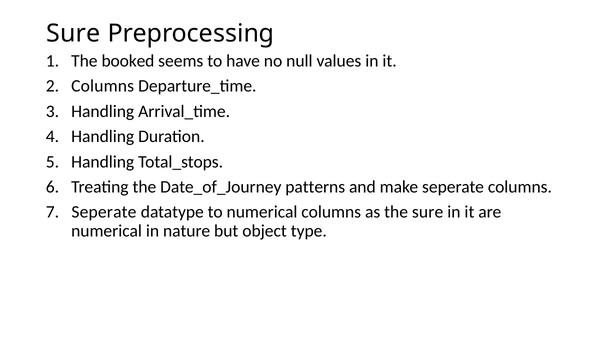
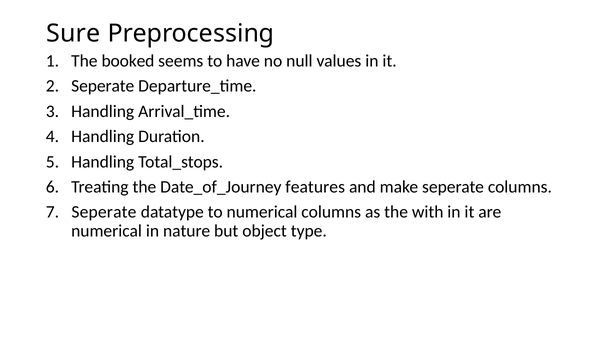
Columns: Columns -> Seperate (103, 86)
patterns: patterns -> features (315, 187)
the sure: sure -> with (428, 212)
